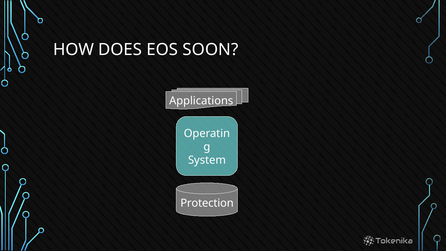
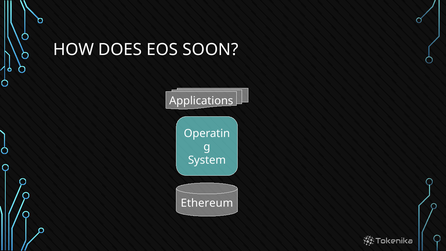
Protection: Protection -> Ethereum (207, 203)
